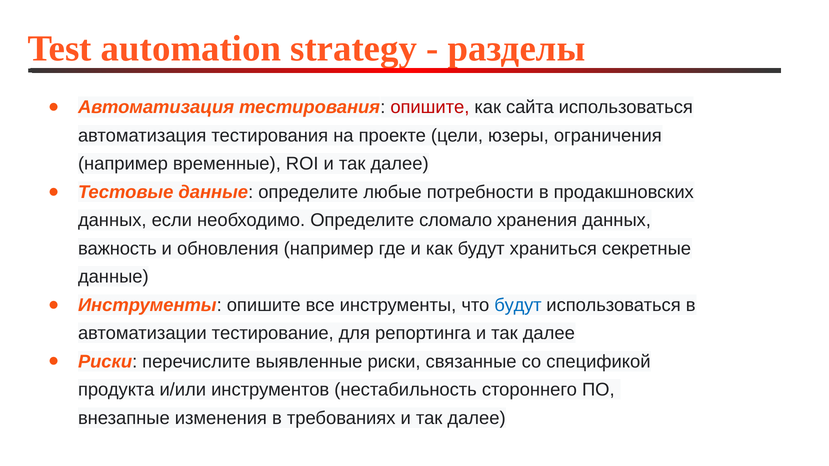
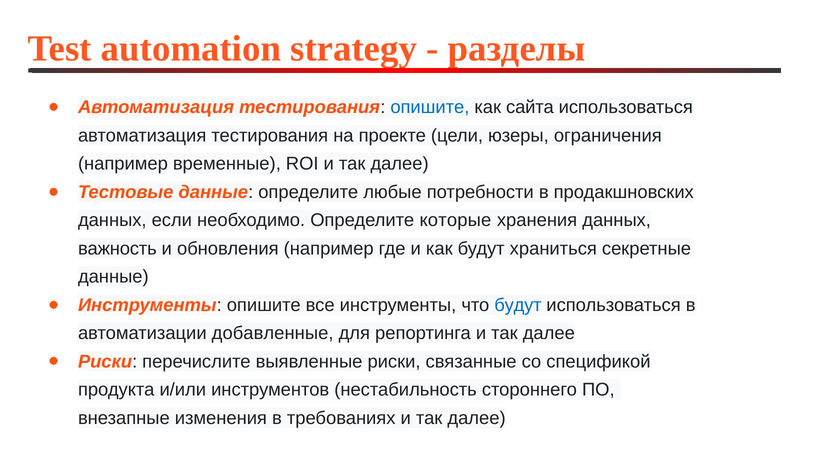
опишите colour: red -> blue (430, 107)
сломало: сломало -> которые (455, 220)
тестирование: тестирование -> добавленные (273, 333)
